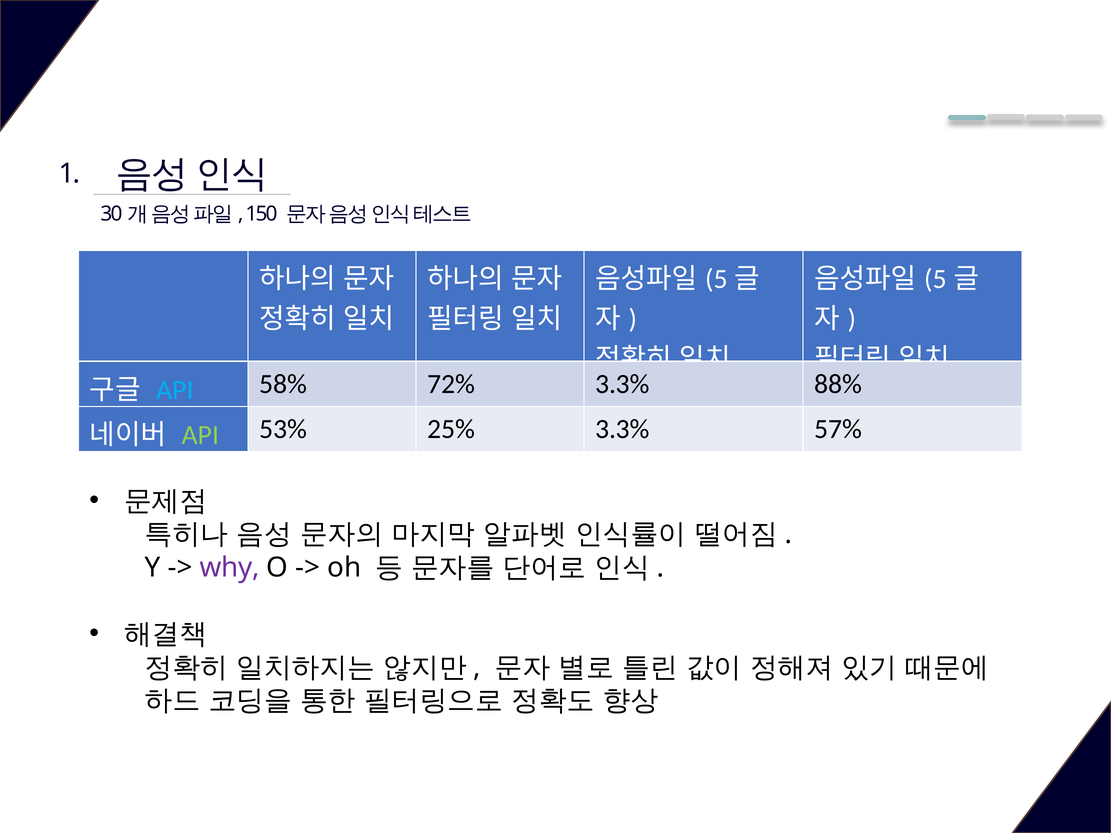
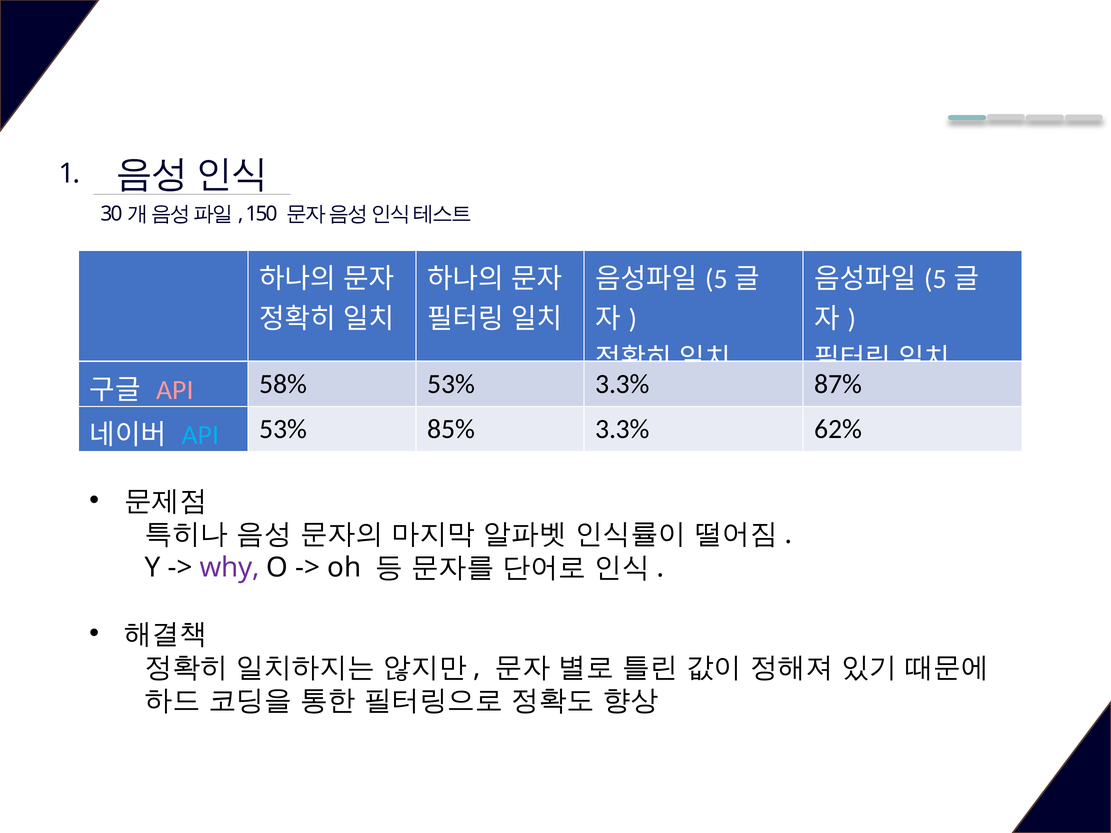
API colour: light blue -> pink (175, 390)
58% 72%: 72% -> 53% (451, 384)
88%: 88% -> 87% (838, 384)
API colour: light green -> light blue (201, 435)
25%: 25% -> 85% (451, 429)
57%: 57% -> 62% (838, 429)
